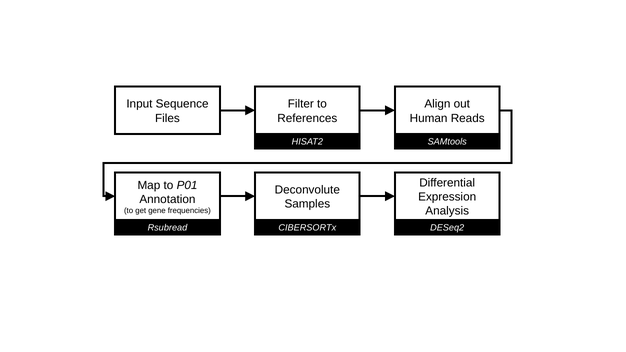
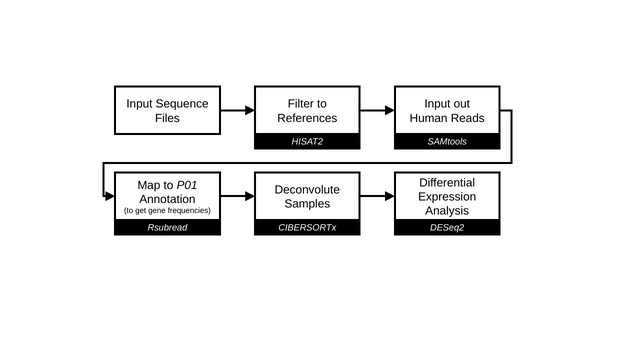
Align: Align -> Input (437, 104)
